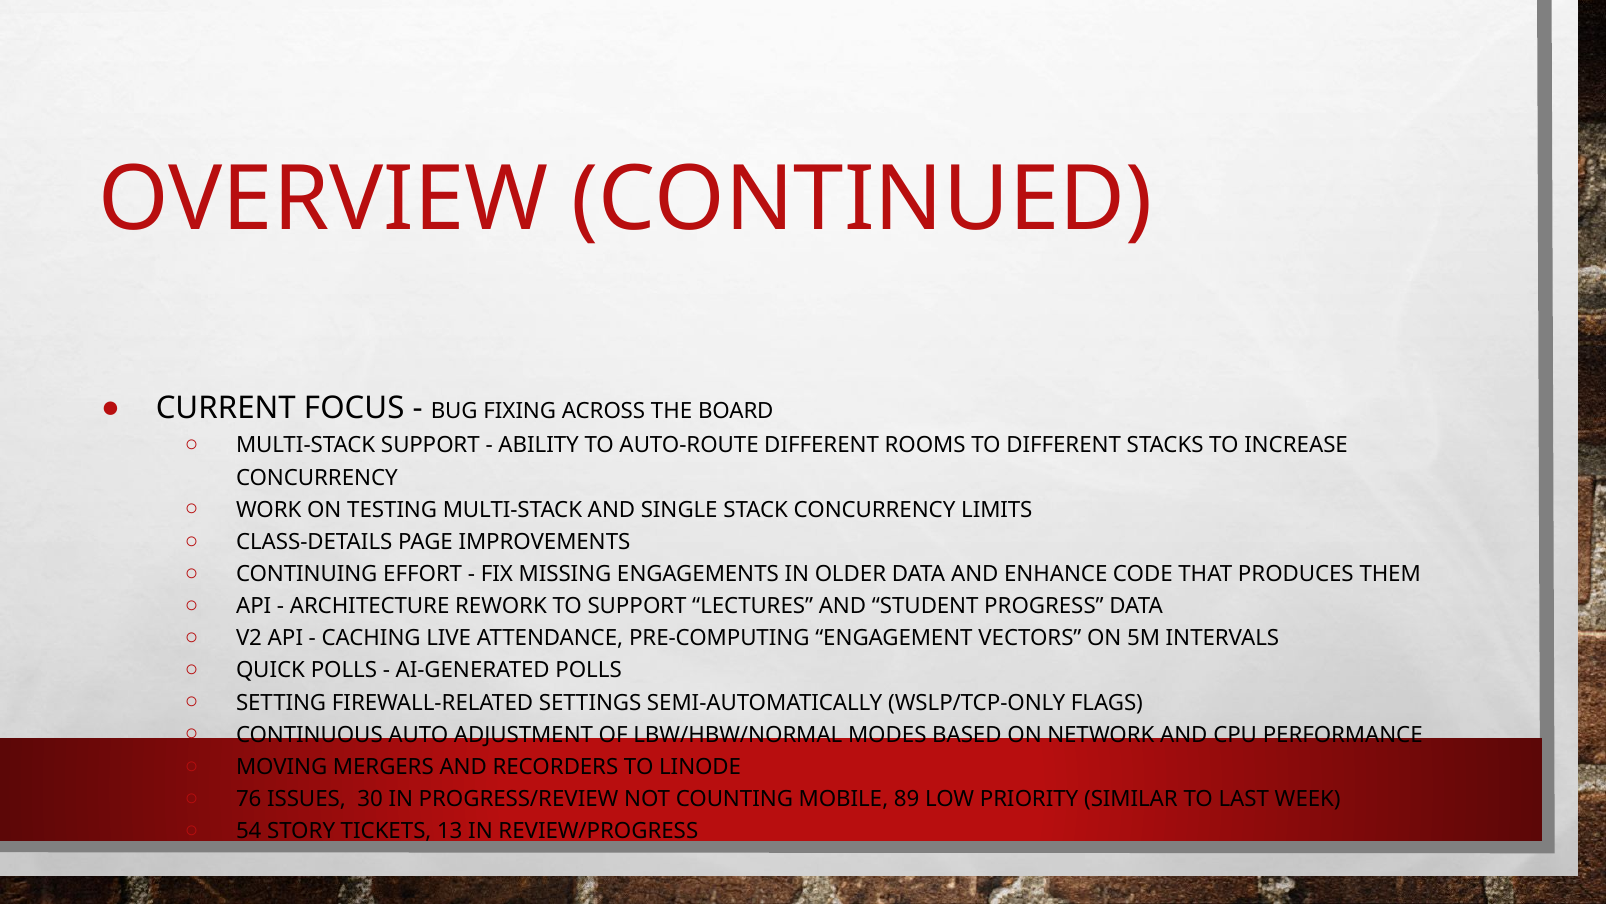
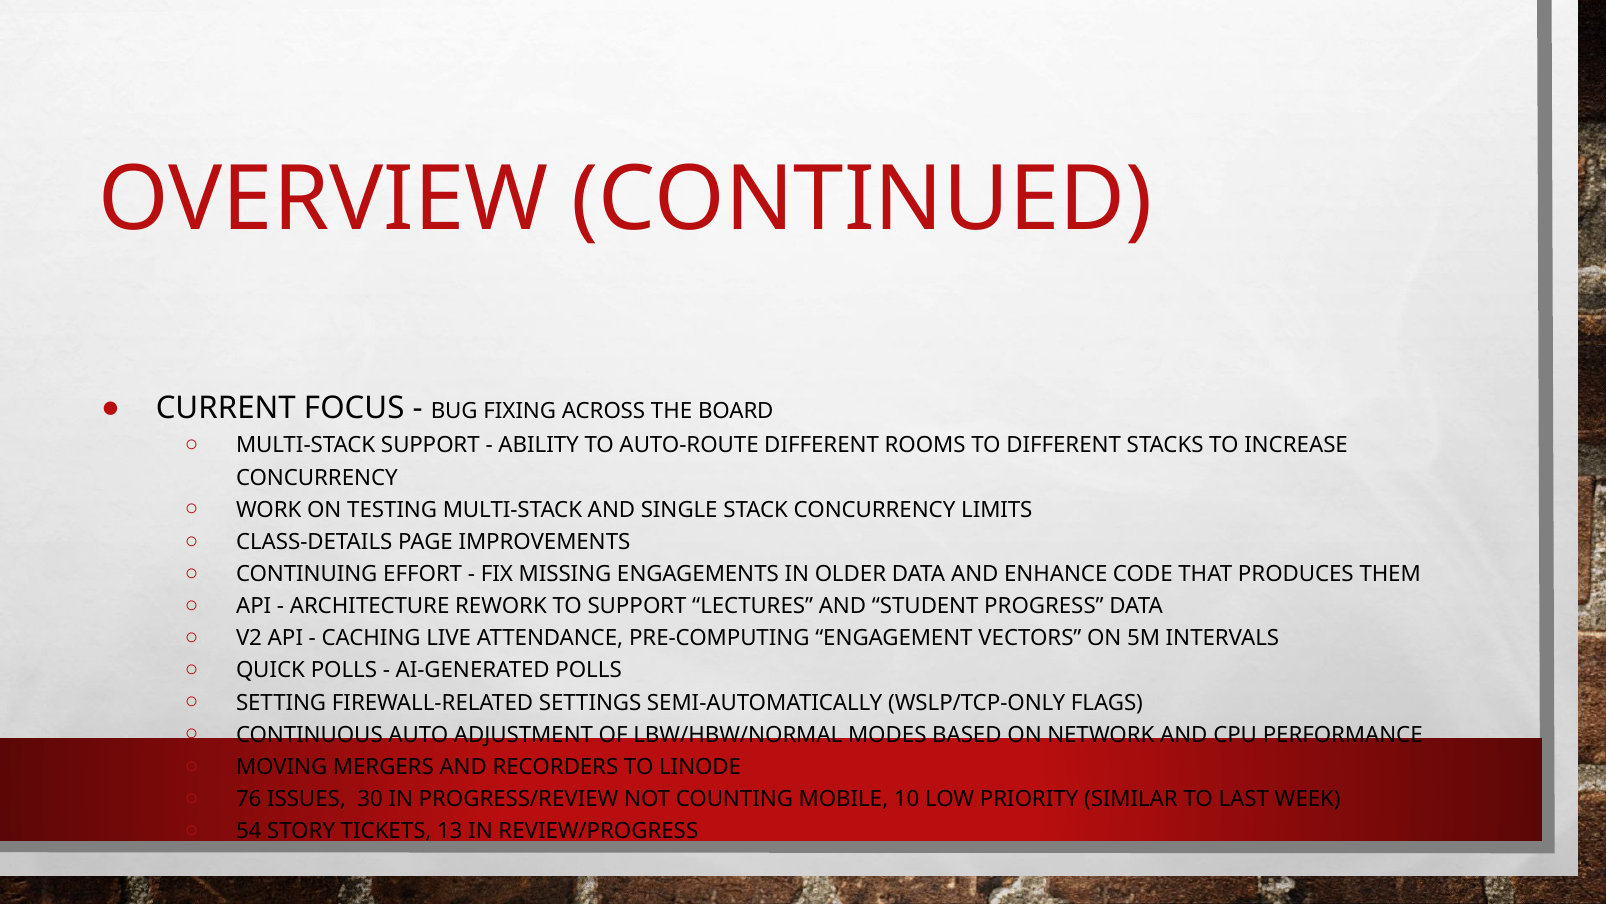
89: 89 -> 10 (907, 799)
